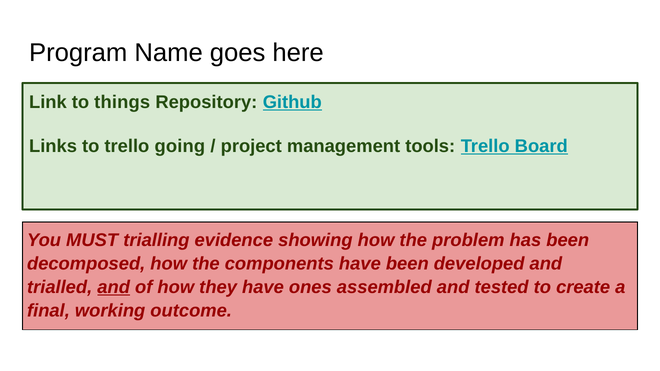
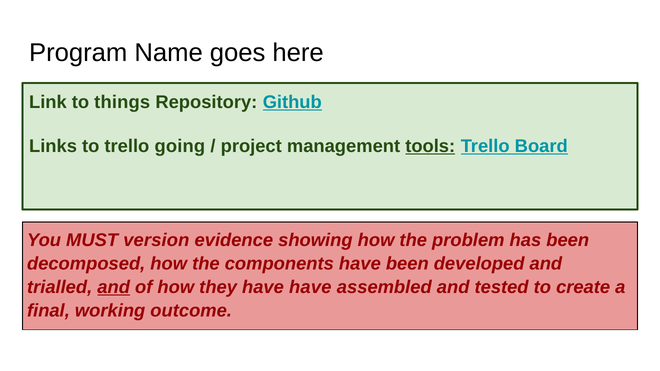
tools underline: none -> present (430, 146)
trialling: trialling -> version (156, 240)
have ones: ones -> have (310, 287)
